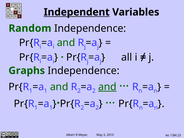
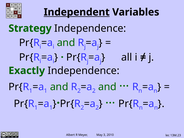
Random: Random -> Strategy (30, 28)
Graphs: Graphs -> Exactly (27, 71)
and underline: present -> none (107, 87)
